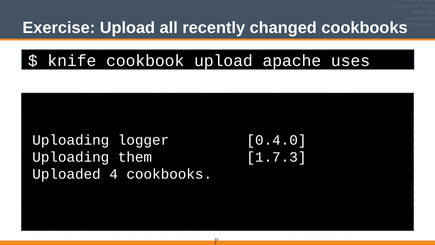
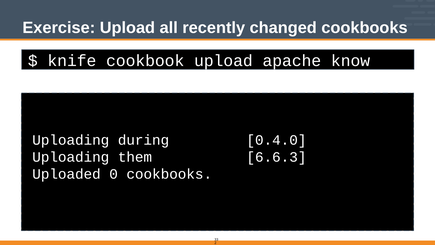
uses: uses -> know (351, 61)
logger: logger -> during (144, 140)
1.7.3: 1.7.3 -> 6.6.3 (276, 157)
4: 4 -> 0 (114, 174)
